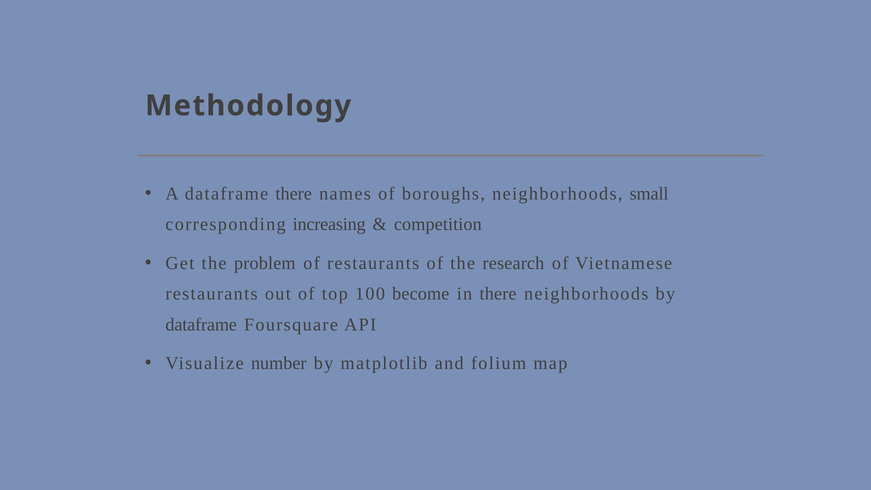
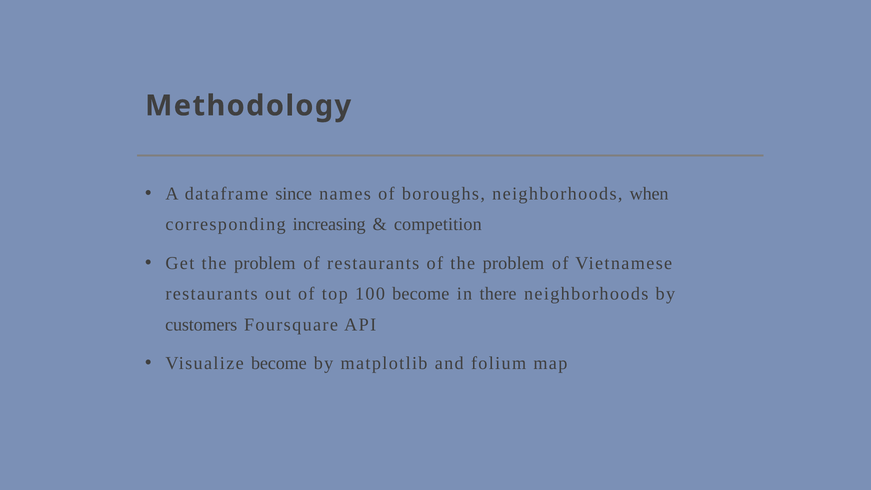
dataframe there: there -> since (294, 194)
small: small -> when (649, 194)
of the research: research -> problem (513, 263)
dataframe: dataframe -> customers (201, 324)
Visualize number: number -> become (279, 363)
